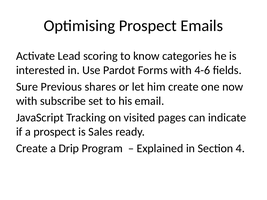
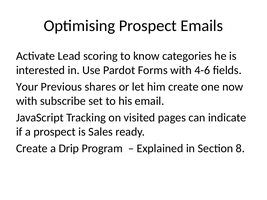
Sure: Sure -> Your (27, 87)
4: 4 -> 8 (240, 149)
